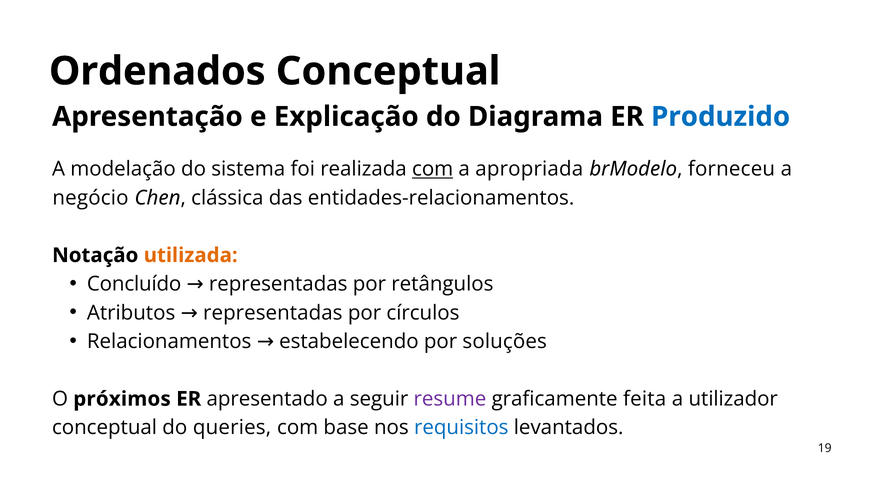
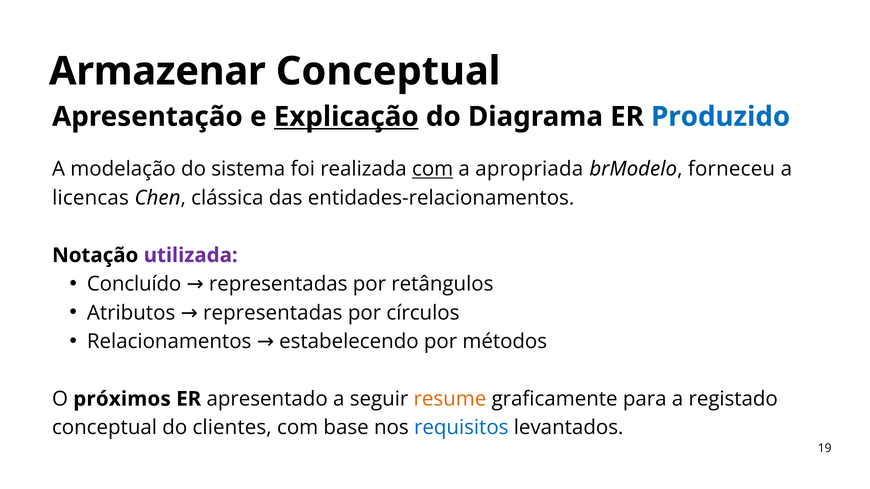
Ordenados: Ordenados -> Armazenar (157, 71)
Explicação underline: none -> present (346, 117)
negócio: negócio -> licencas (91, 198)
utilizada colour: orange -> purple (191, 256)
soluções: soluções -> métodos (505, 342)
resume colour: purple -> orange (450, 399)
feita: feita -> para (645, 399)
utilizador: utilizador -> registado (733, 399)
queries: queries -> clientes (232, 428)
